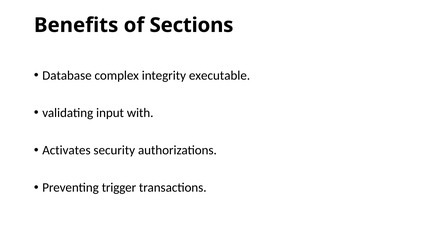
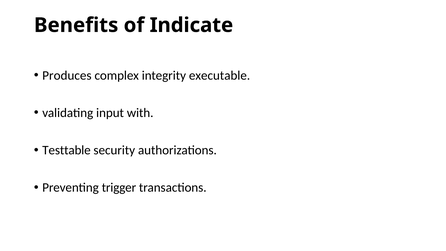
Sections: Sections -> Indicate (191, 25)
Database: Database -> Produces (67, 75)
Activates: Activates -> Testtable (66, 150)
